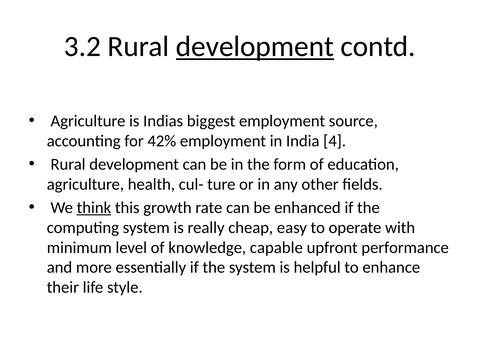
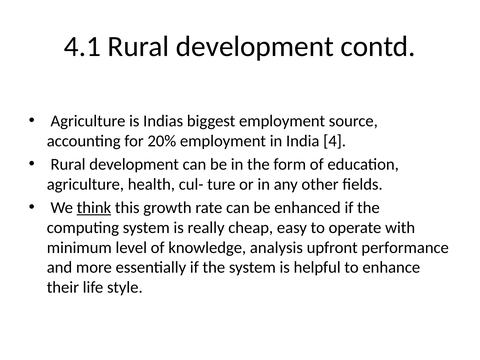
3.2: 3.2 -> 4.1 (82, 46)
development underline: present -> none (255, 46)
42%: 42% -> 20% (162, 141)
capable: capable -> analysis (276, 248)
